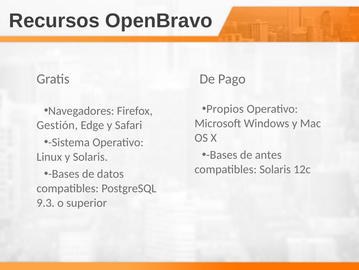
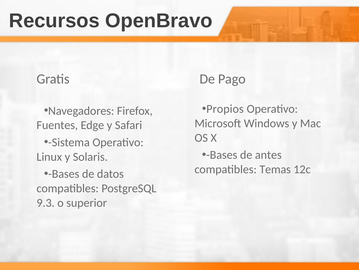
Gestión: Gestión -> Fuentes (57, 125)
compatibles Solaris: Solaris -> Temas (275, 169)
